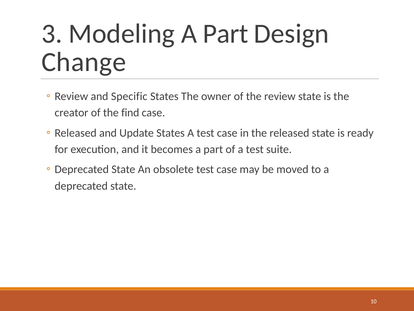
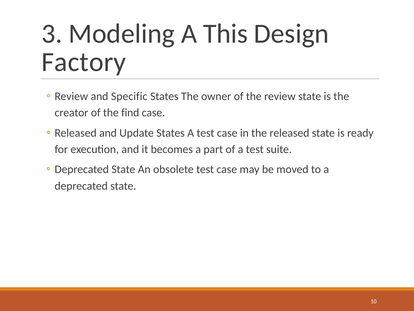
Modeling A Part: Part -> This (226, 34)
Change: Change -> Factory (84, 62)
